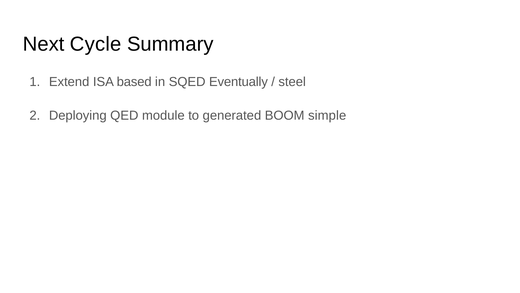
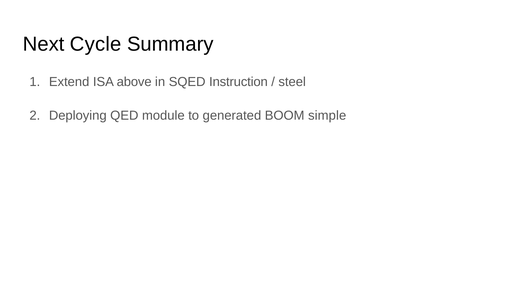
based: based -> above (134, 82)
Eventually: Eventually -> Instruction (238, 82)
